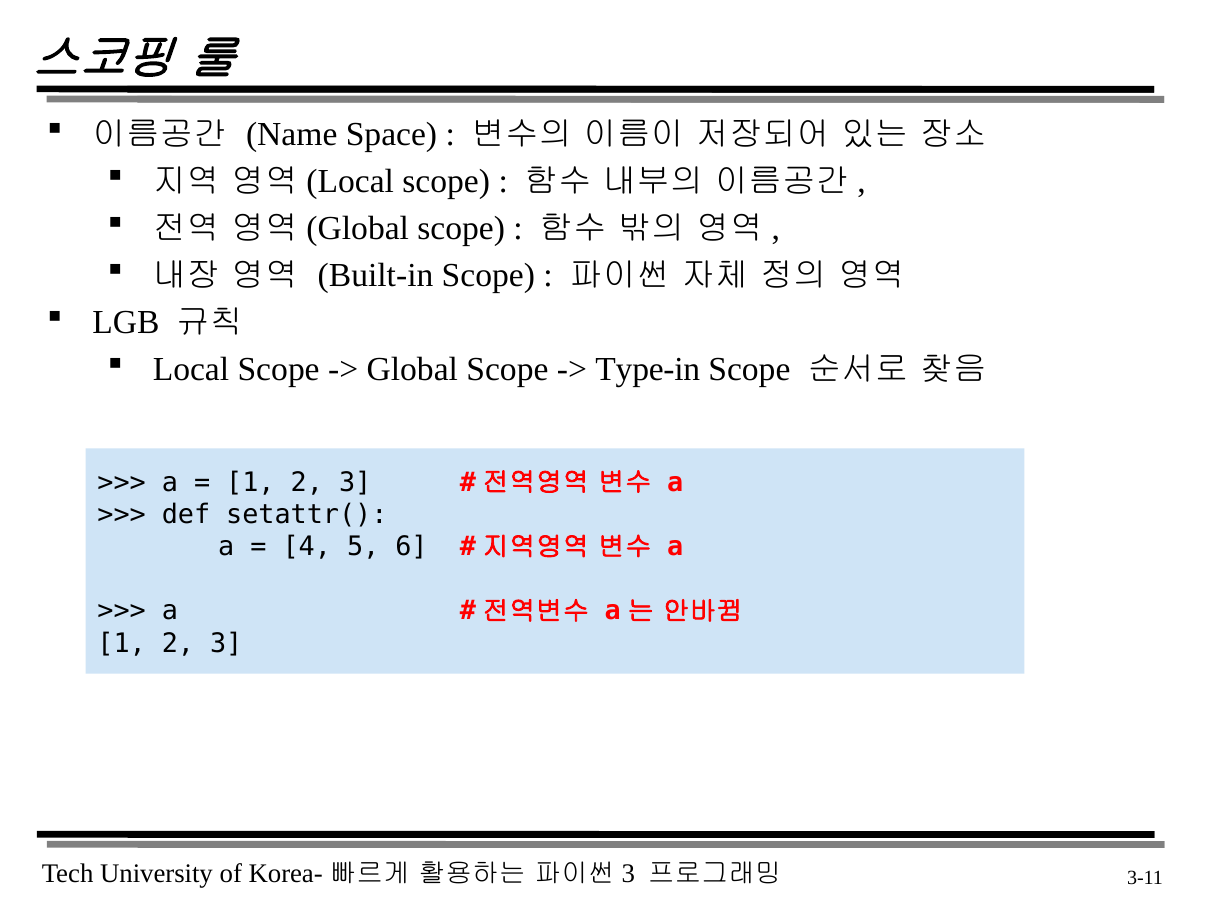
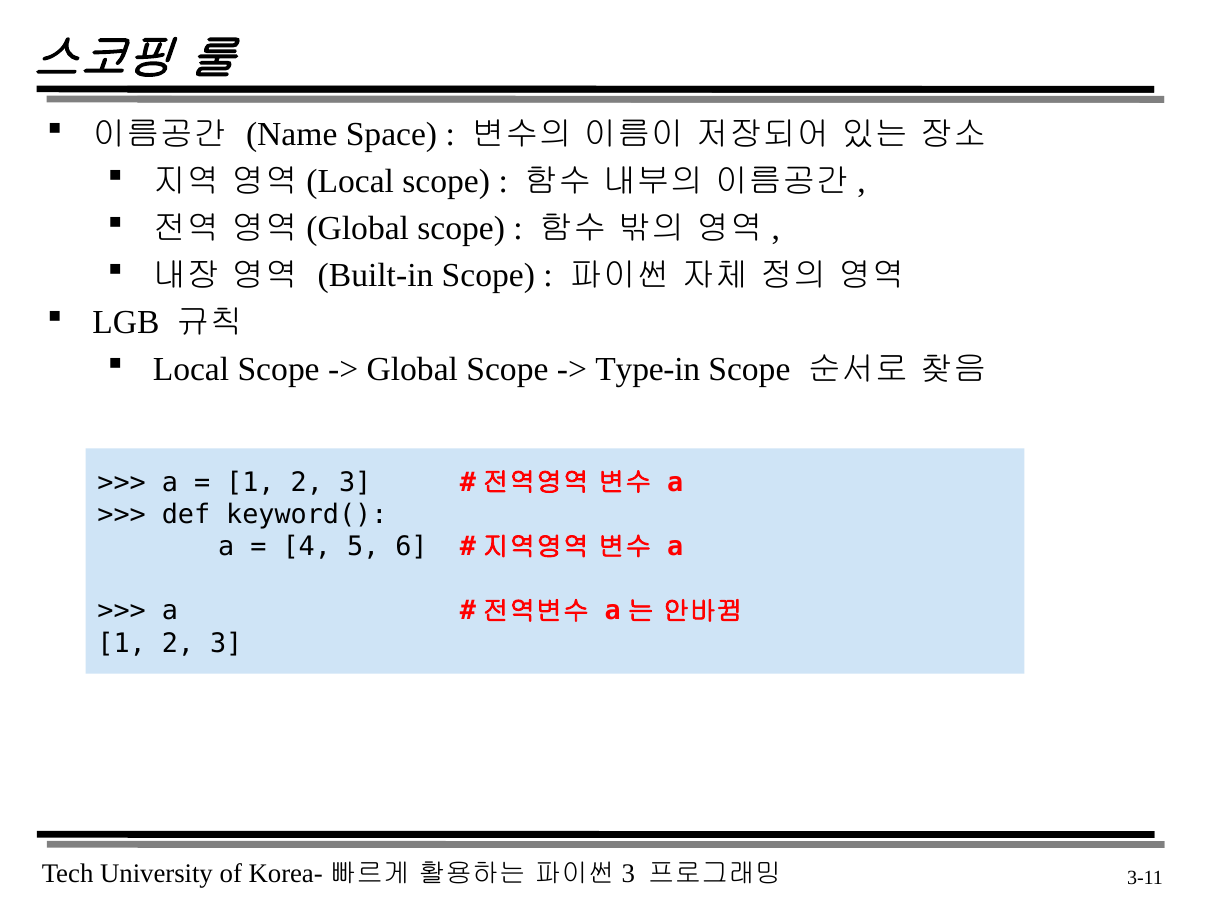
setattr(: setattr( -> keyword( (307, 515)
